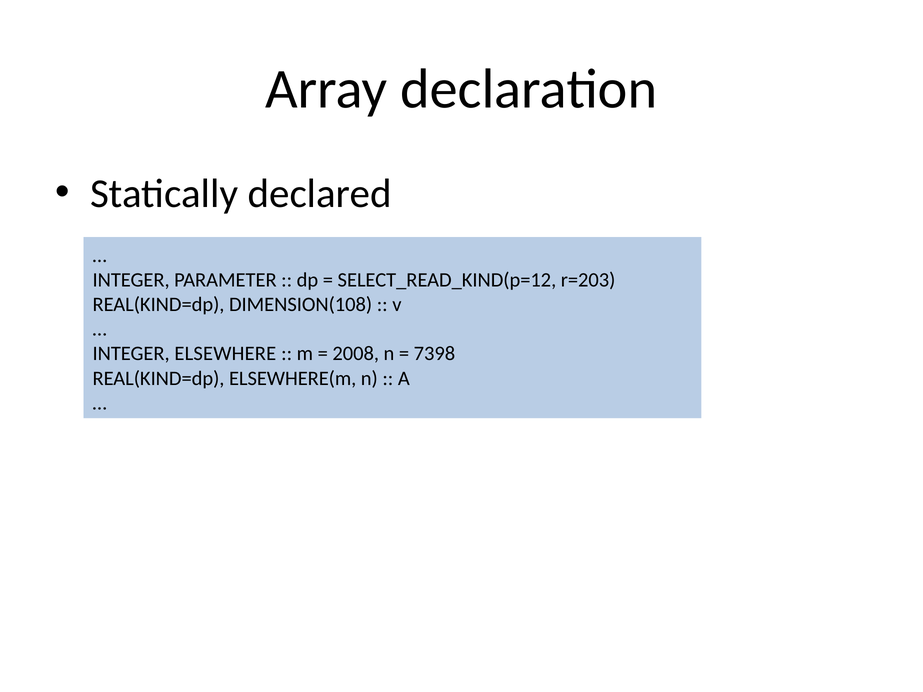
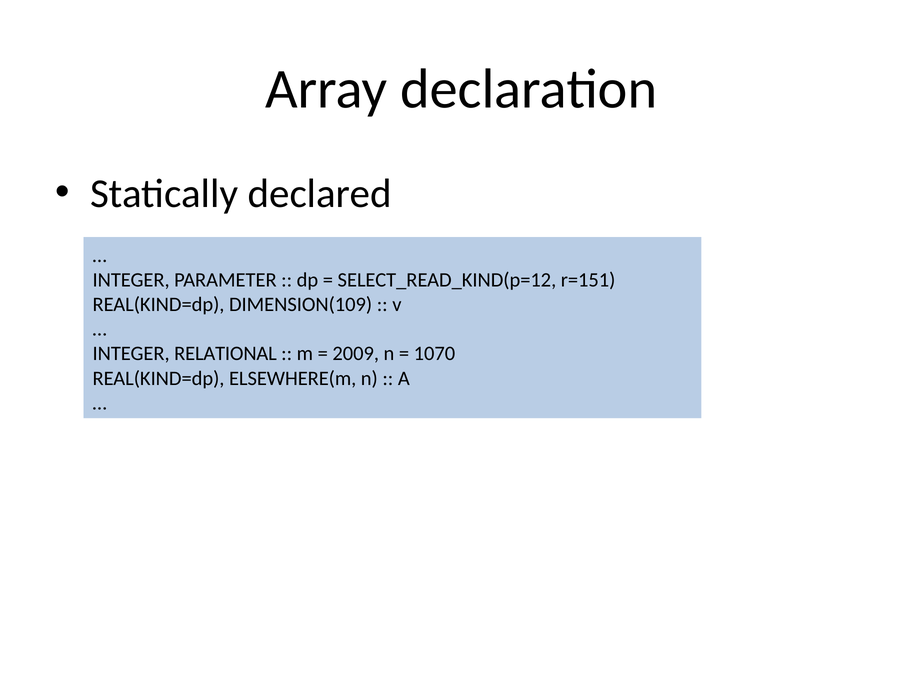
r=203: r=203 -> r=151 (588, 280)
DIMENSION(108: DIMENSION(108 -> DIMENSION(109 (301, 305)
ELSEWHERE: ELSEWHERE -> RELATIONAL (225, 354)
2008: 2008 -> 2009 (356, 354)
7398: 7398 -> 1070 (434, 354)
